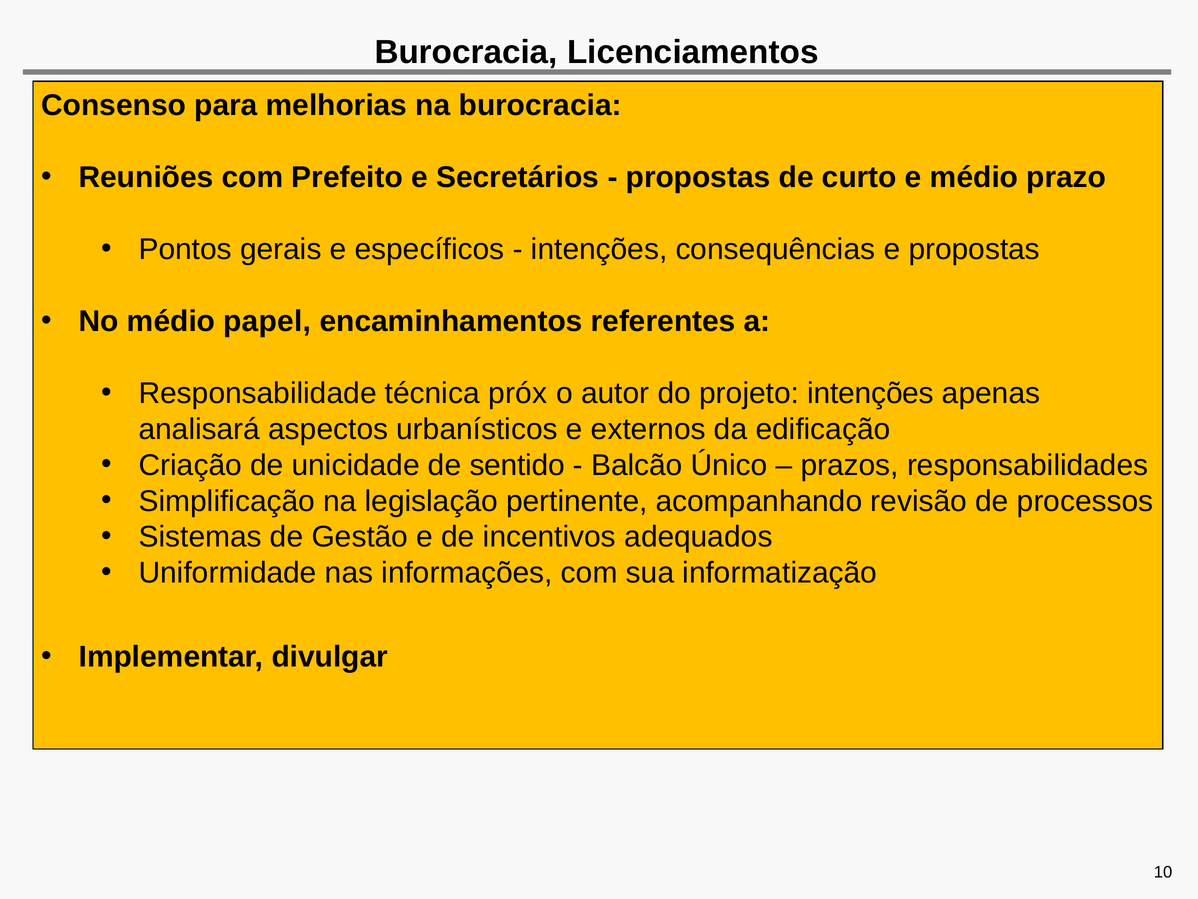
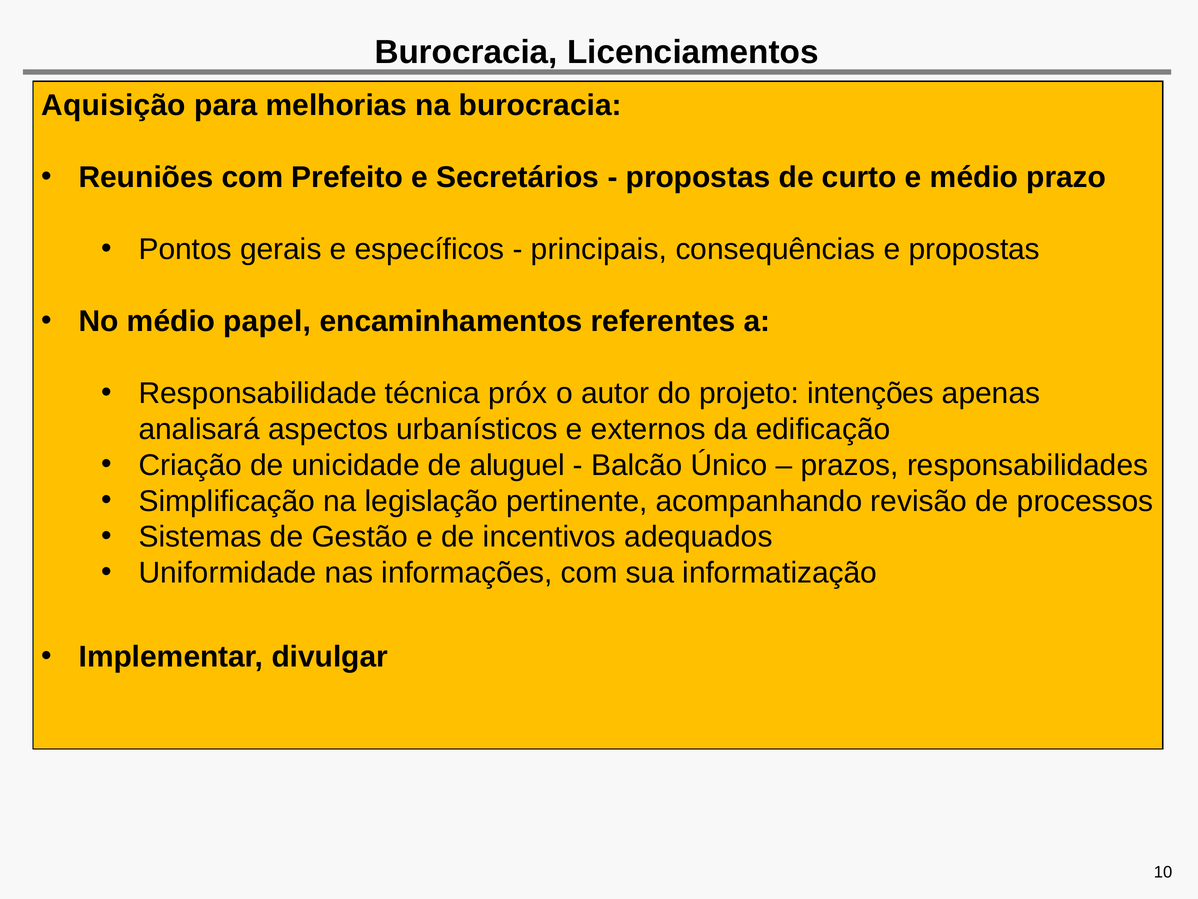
Consenso: Consenso -> Aquisição (114, 106)
intenções: intenções -> principais (599, 249)
sentido: sentido -> aluguel (517, 465)
